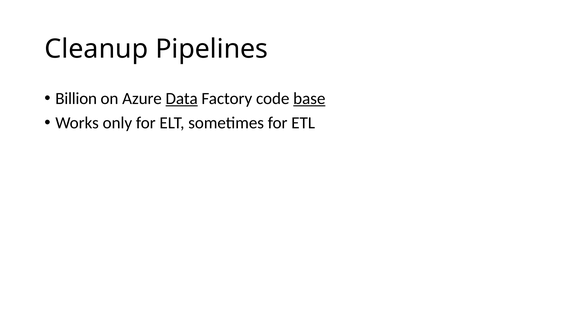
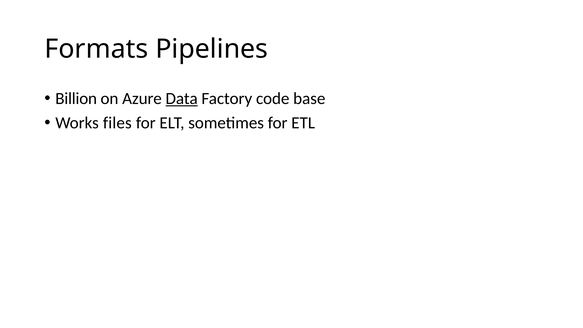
Cleanup: Cleanup -> Formats (96, 49)
base underline: present -> none (309, 99)
only: only -> files (117, 123)
